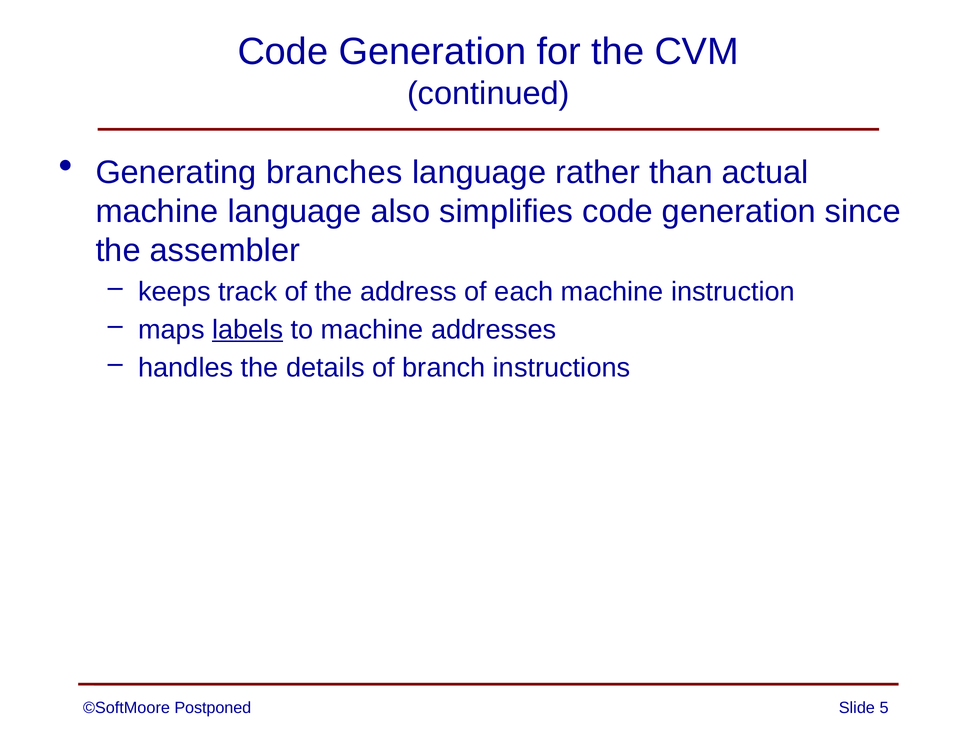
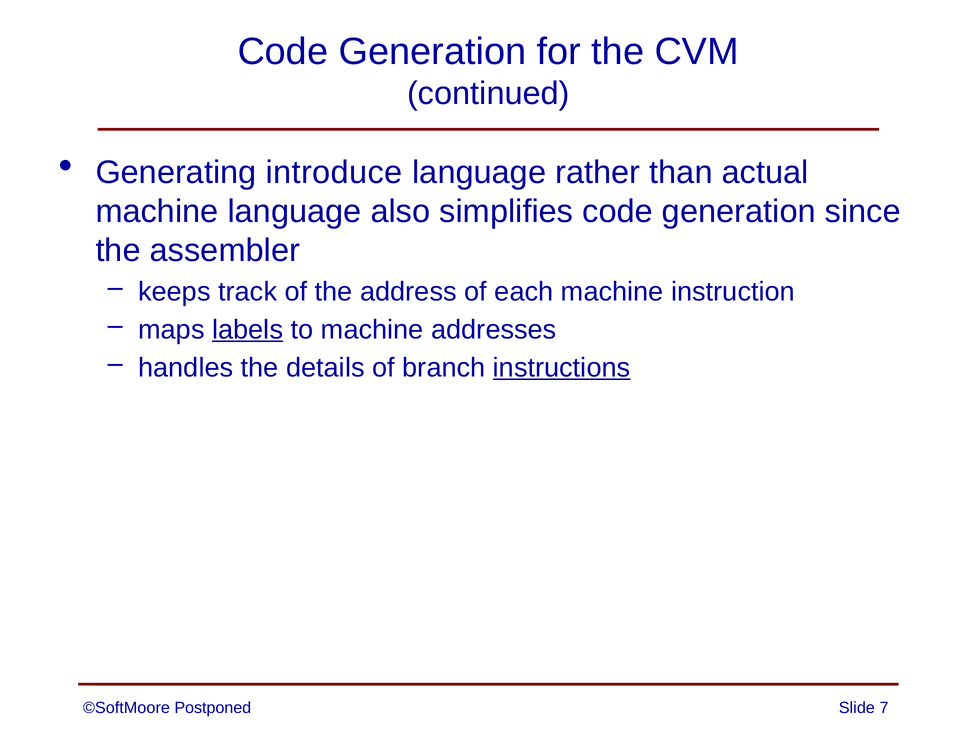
branches: branches -> introduce (334, 172)
instructions underline: none -> present (562, 367)
5: 5 -> 7 (884, 708)
